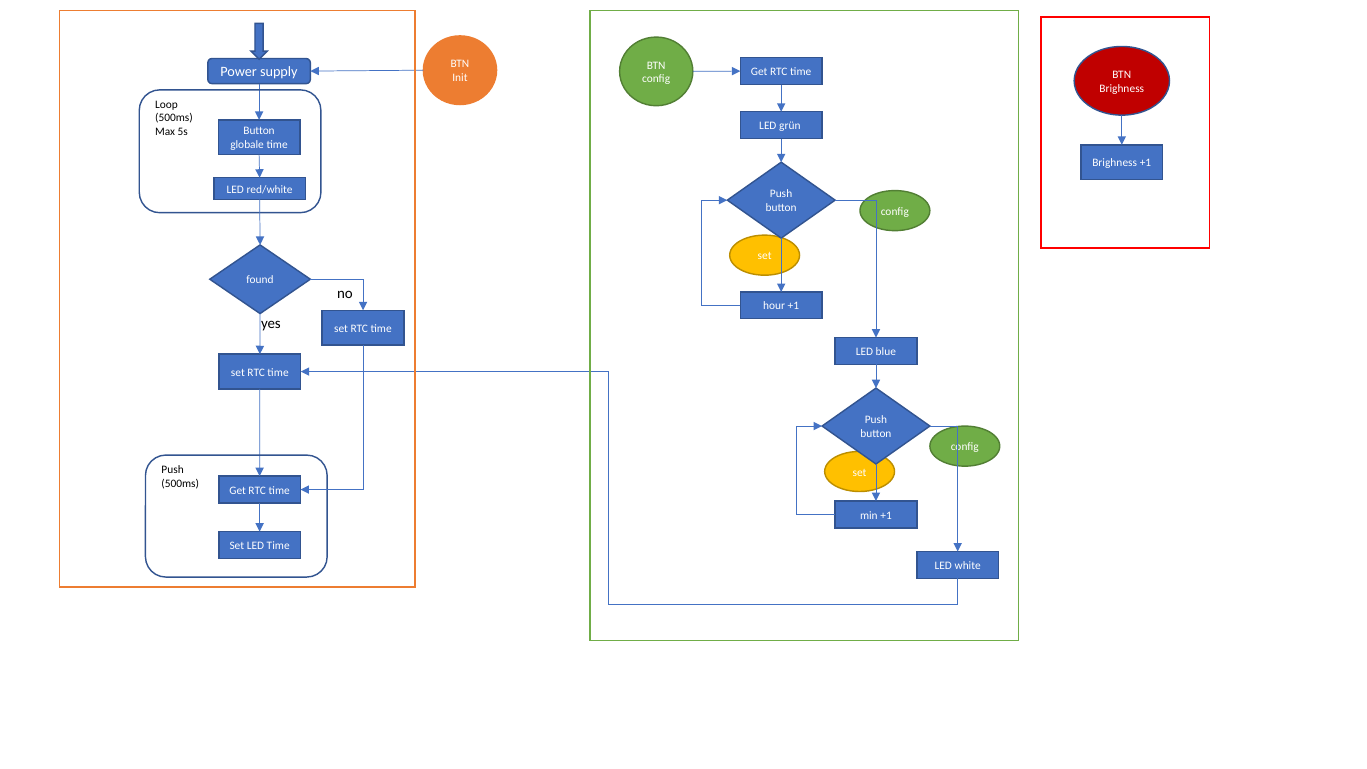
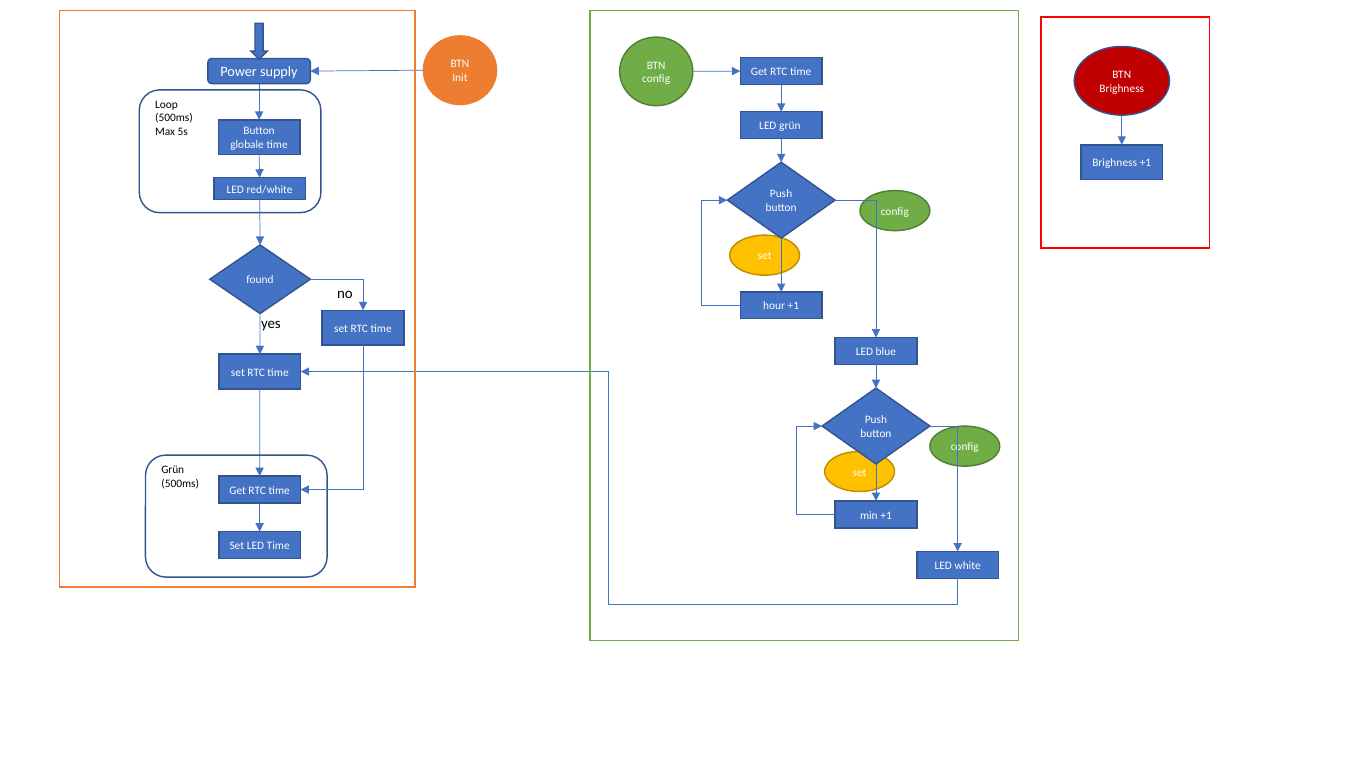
Push: Push -> Grün (173, 470)
